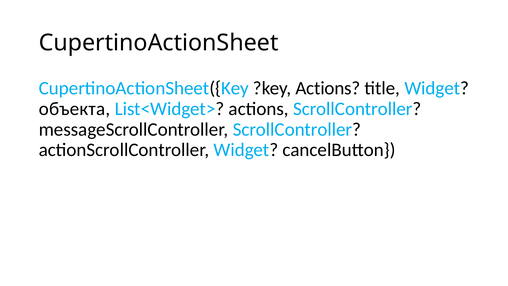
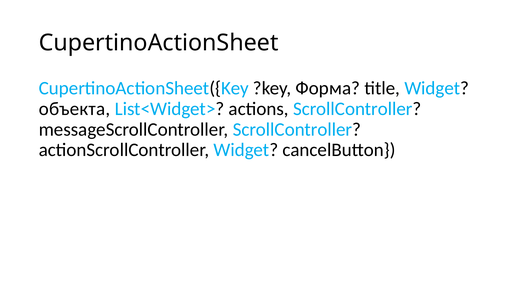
?key Actions: Actions -> Форма (328, 88)
